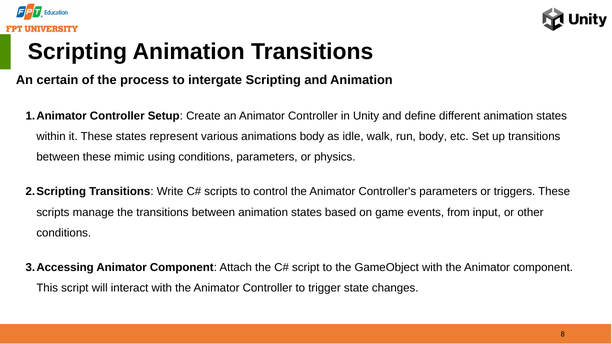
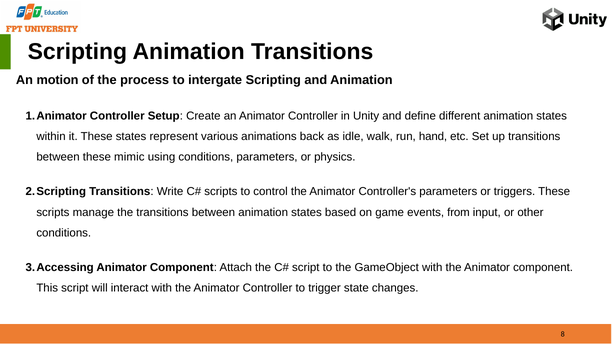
certain: certain -> motion (58, 80)
animations body: body -> back (312, 136)
run body: body -> hand (433, 136)
